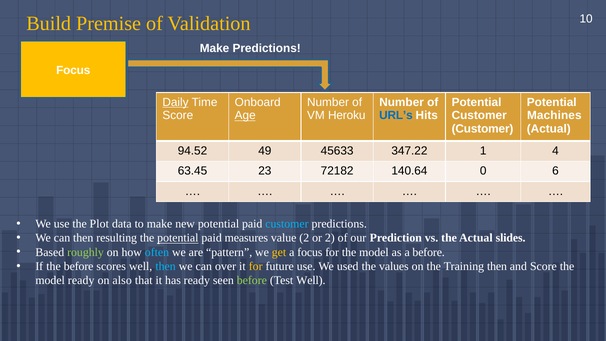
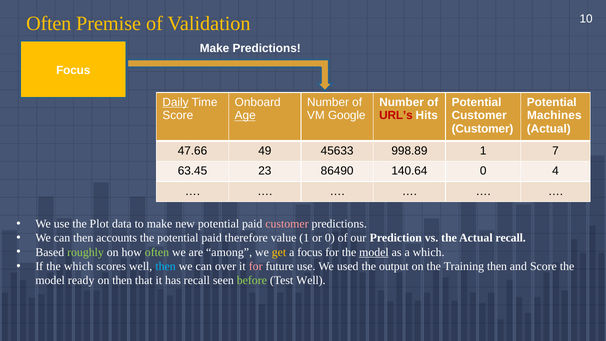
Build: Build -> Often (49, 24)
Heroku: Heroku -> Google (347, 116)
URL’s colour: blue -> red (396, 116)
94.52: 94.52 -> 47.66 (192, 151)
347.22: 347.22 -> 998.89 (409, 151)
4: 4 -> 7 (556, 151)
72182: 72182 -> 86490 (337, 171)
6: 6 -> 4 (556, 171)
customer colour: light blue -> pink (287, 224)
resulting: resulting -> accounts (117, 238)
potential underline: present -> none (178, 238)
measures: measures -> therefore (246, 238)
value 2: 2 -> 1 (304, 238)
or 2: 2 -> 0 (330, 238)
Actual slides: slides -> recall (511, 238)
often colour: light blue -> light green (157, 252)
pattern: pattern -> among (229, 252)
model underline: none -> present (374, 252)
a before: before -> which (429, 252)
the before: before -> which (79, 266)
for colour: yellow -> pink (256, 266)
values: values -> output (394, 266)
on also: also -> then (122, 280)
has ready: ready -> recall (197, 280)
